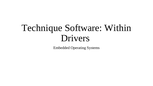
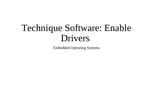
Within: Within -> Enable (118, 28)
